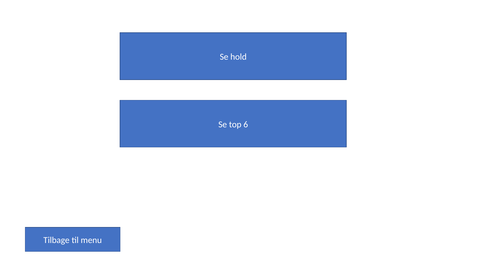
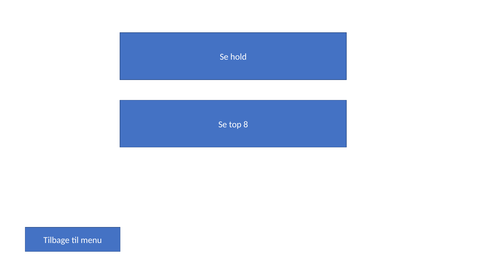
6: 6 -> 8 (246, 124)
